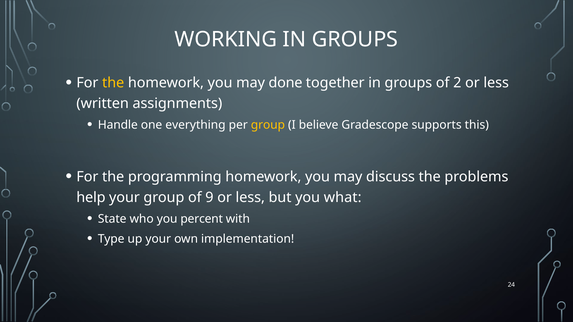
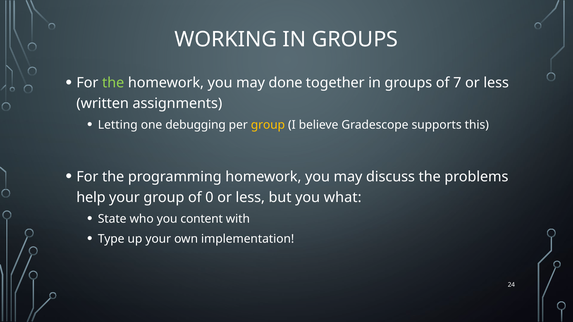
the colour: yellow -> light green (113, 83)
2: 2 -> 7 (457, 83)
Handle: Handle -> Letting (118, 125)
everything: everything -> debugging (196, 125)
9: 9 -> 0 (209, 198)
percent: percent -> content (202, 219)
